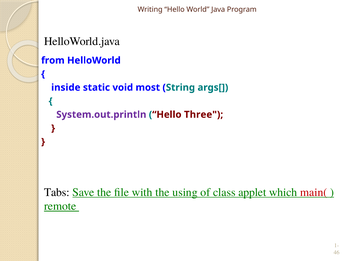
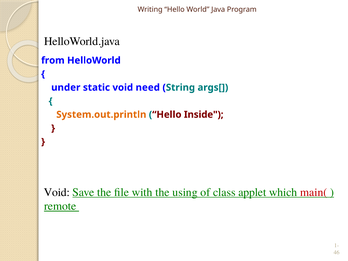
inside: inside -> under (66, 87)
most: most -> need (148, 87)
System.out.println colour: purple -> orange (101, 115)
Three: Three -> Inside (204, 115)
Tabs: Tabs -> Void (57, 192)
